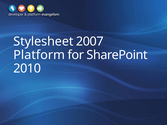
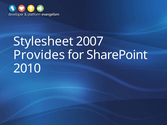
Platform: Platform -> Provides (39, 55)
